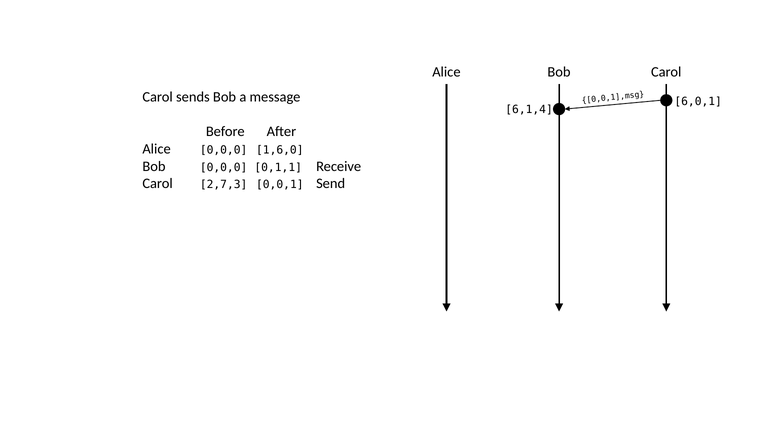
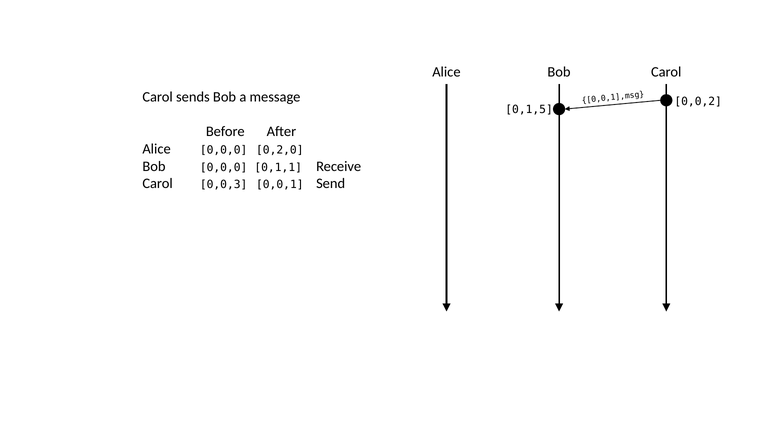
6,0,1: 6,0,1 -> 0,0,2 (698, 101)
6,1,4: 6,1,4 -> 0,1,5 (529, 110)
1,6,0: 1,6,0 -> 0,2,0 (280, 150)
2,7,3: 2,7,3 -> 0,0,3 (224, 185)
